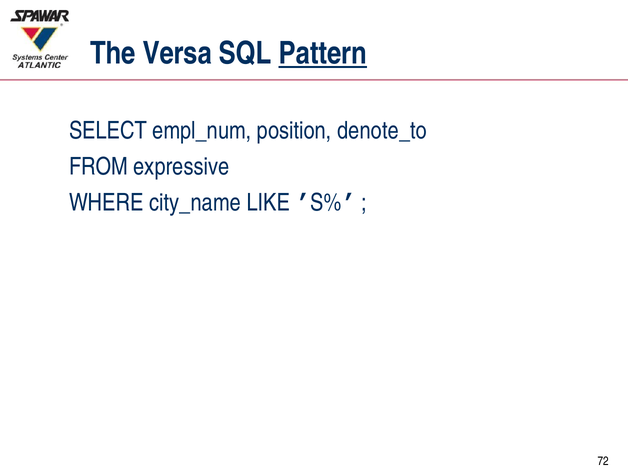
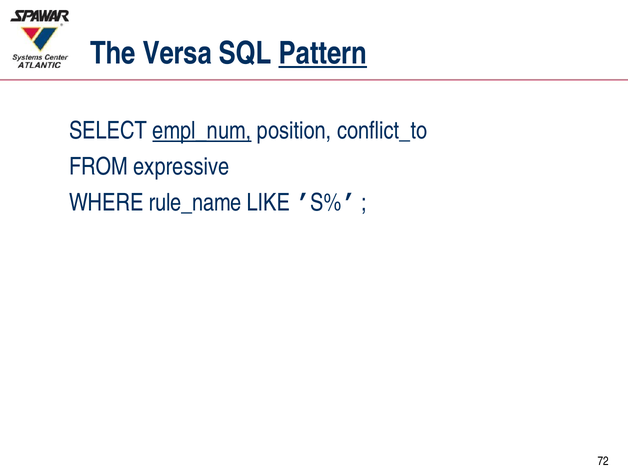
empl_num underline: none -> present (202, 131)
denote_to: denote_to -> conflict_to (382, 131)
city_name: city_name -> rule_name (195, 203)
